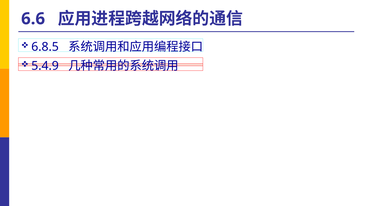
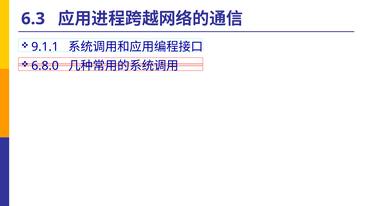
6.6: 6.6 -> 6.3 (33, 19)
6.8.5: 6.8.5 -> 9.1.1 (45, 47)
5.4.9: 5.4.9 -> 6.8.0 (45, 66)
